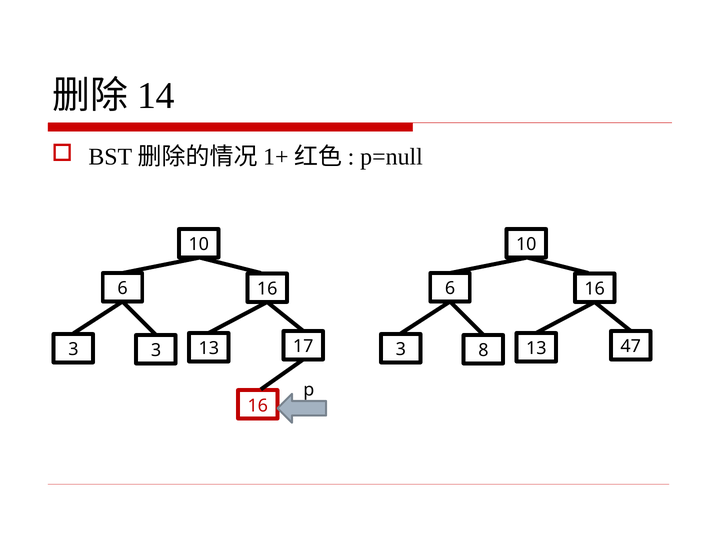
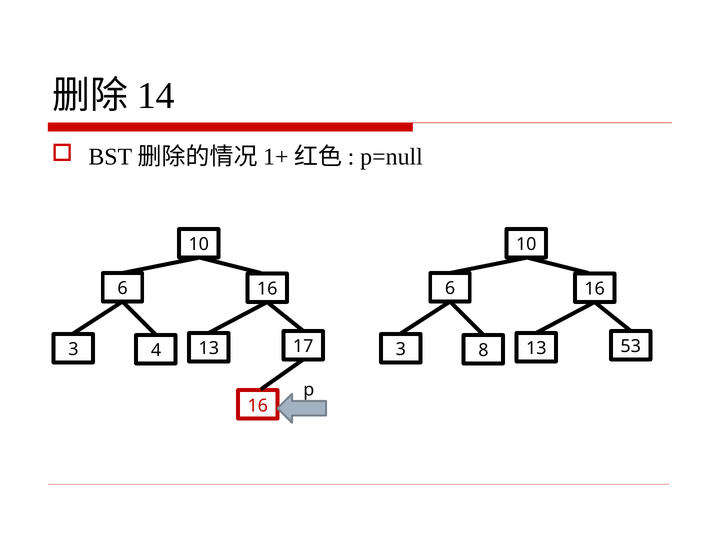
47: 47 -> 53 (631, 346)
3 3: 3 -> 4 (156, 350)
